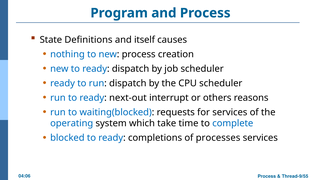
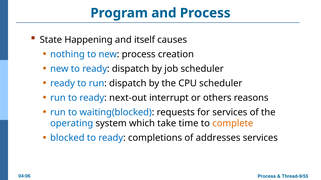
Definitions: Definitions -> Happening (89, 40)
complete colour: blue -> orange (233, 124)
processes: processes -> addresses (218, 138)
